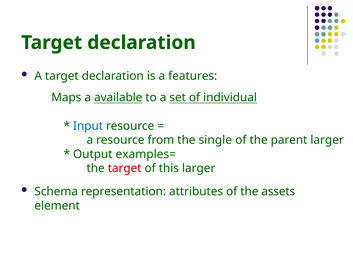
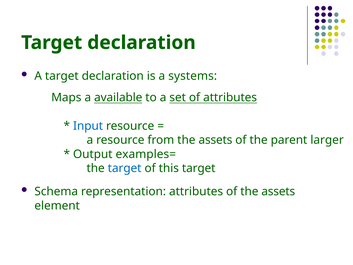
features: features -> systems (193, 76)
of individual: individual -> attributes (230, 98)
from the single: single -> assets (215, 140)
target colour: red -> blue (125, 168)
this larger: larger -> target (199, 168)
